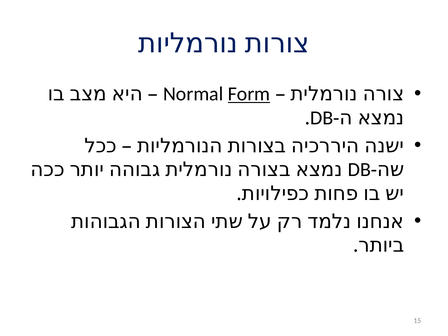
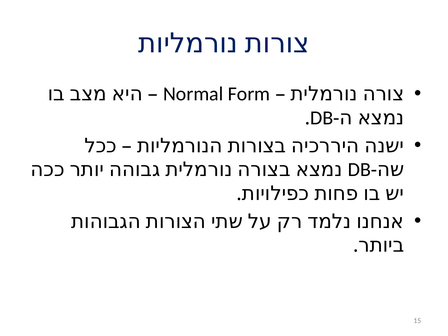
Form underline: present -> none (249, 94)
